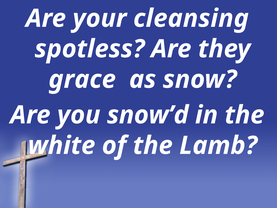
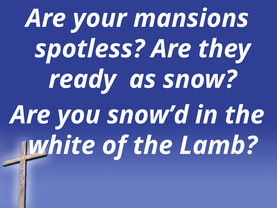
cleansing: cleansing -> mansions (191, 18)
grace: grace -> ready (82, 79)
